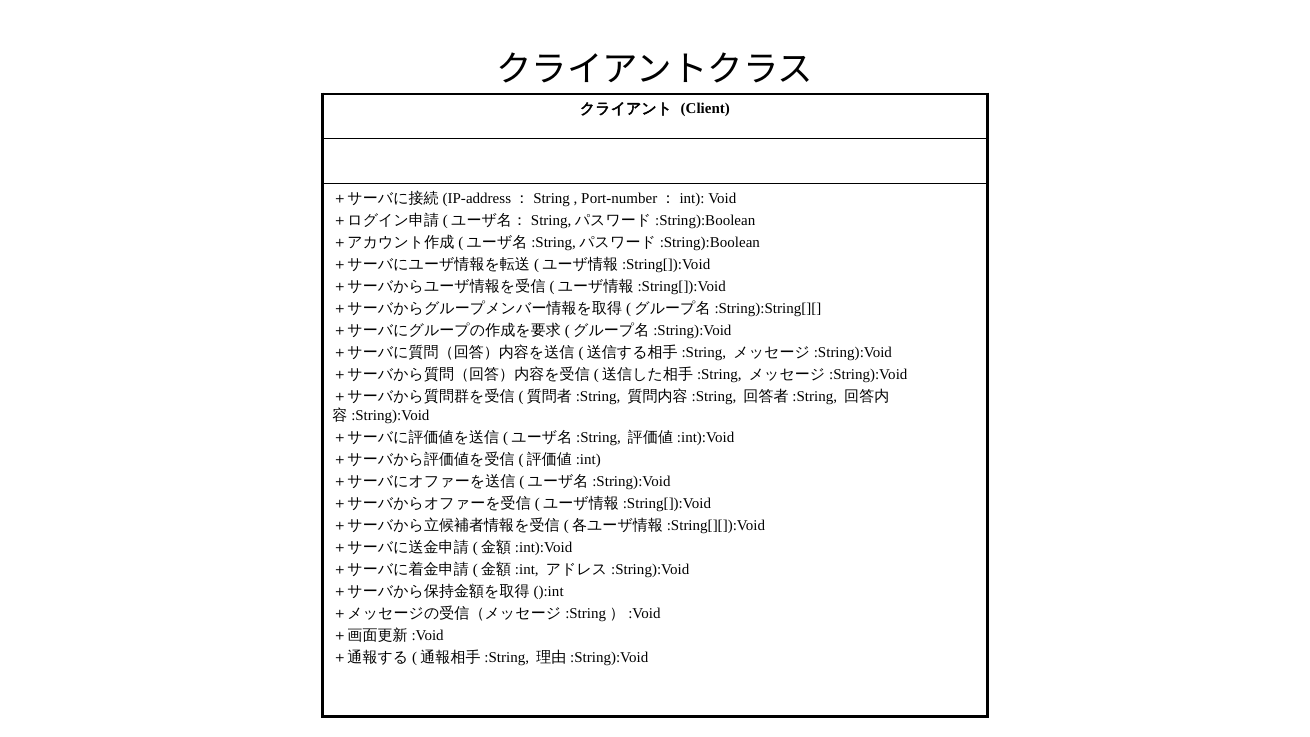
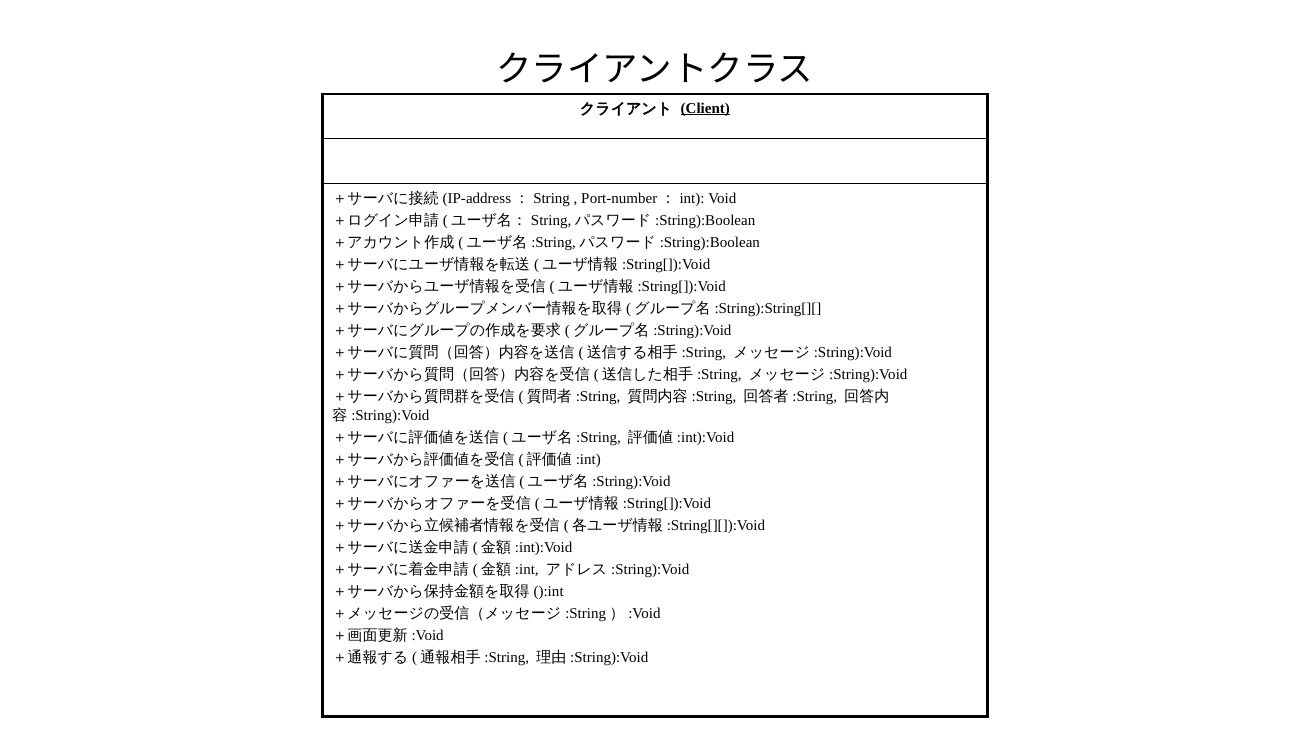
Client underline: none -> present (705, 108)
